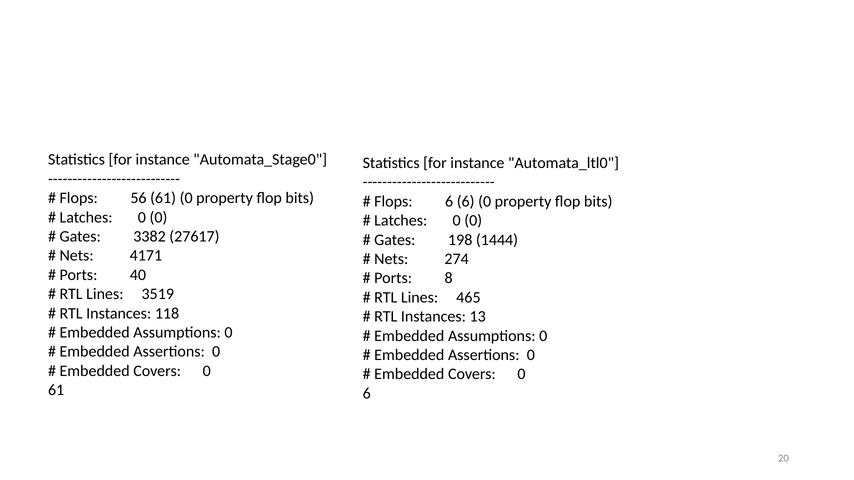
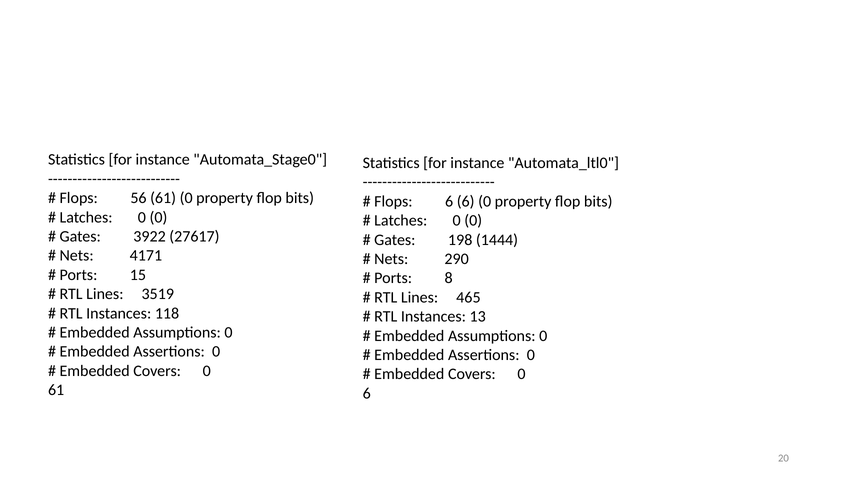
3382: 3382 -> 3922 (150, 237)
274: 274 -> 290 (457, 259)
40: 40 -> 15 (138, 275)
